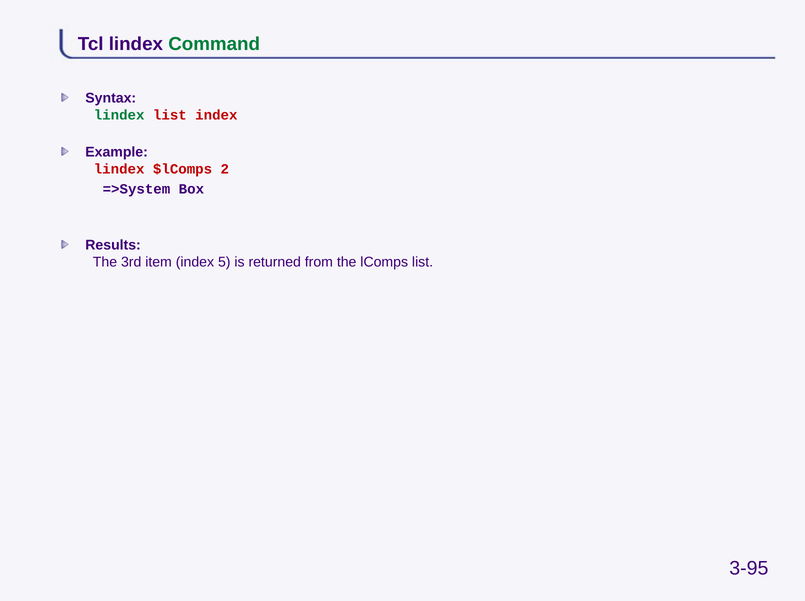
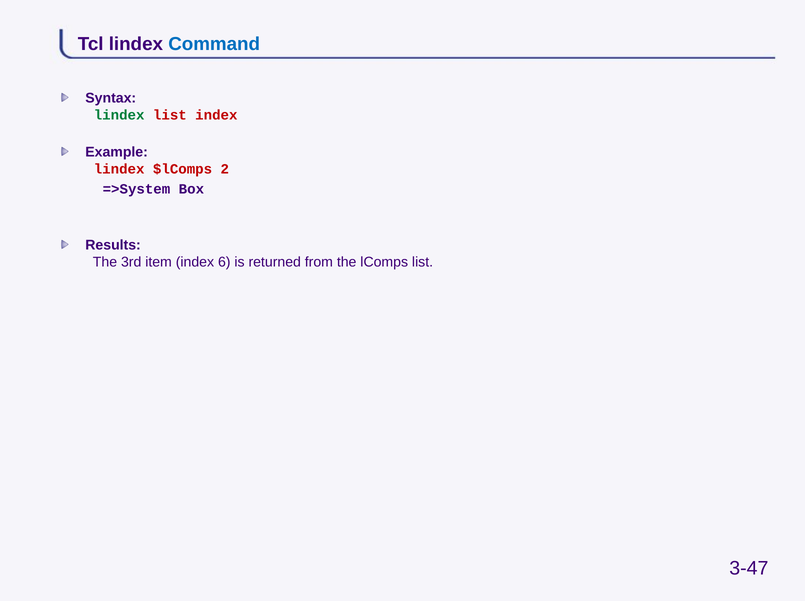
Command colour: green -> blue (214, 44)
5: 5 -> 6 (224, 262)
3-95: 3-95 -> 3-47 (749, 569)
